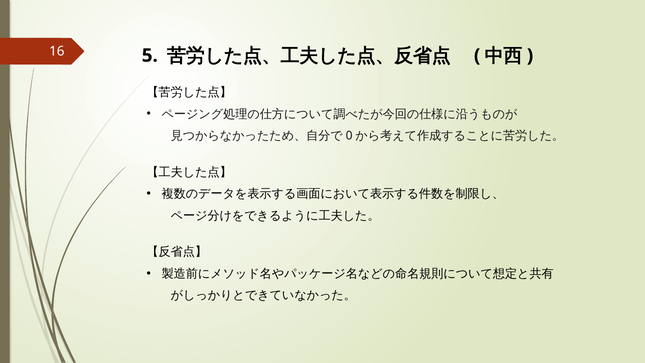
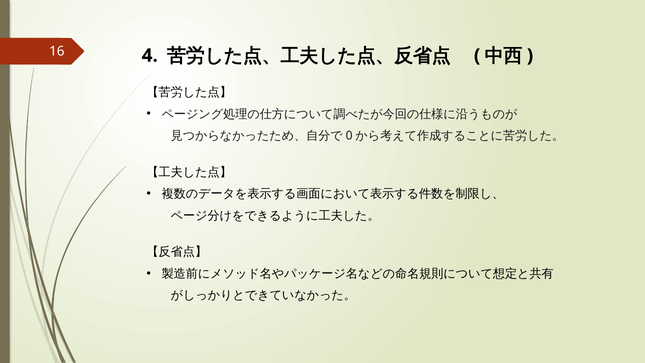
5: 5 -> 4 (150, 55)
